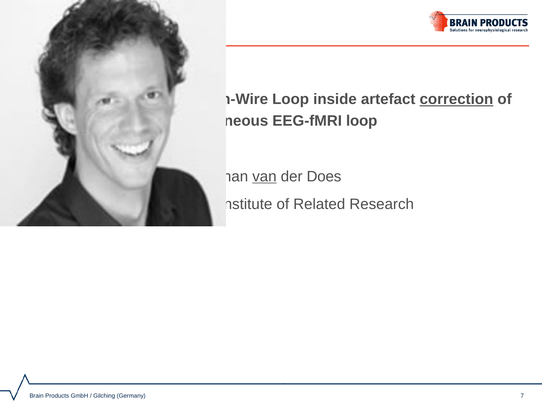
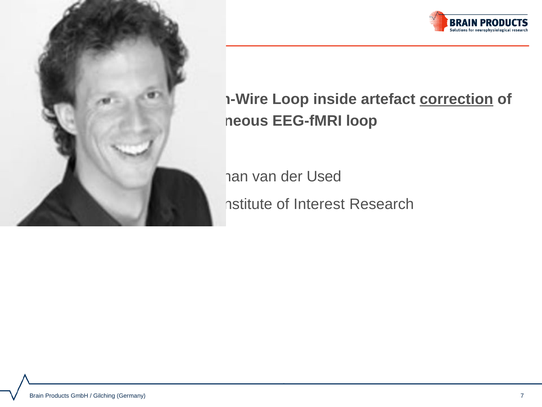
van underline: present -> none (264, 176)
Does: Does -> Used (324, 176)
Related: Related -> Interest (319, 204)
